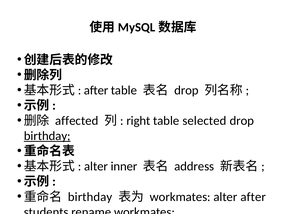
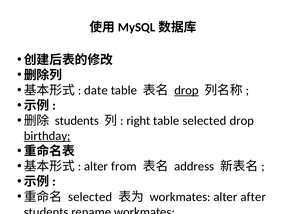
after: after -> date (96, 90)
drop underline: none -> present (186, 90)
affected: affected -> students (77, 121)
inner: inner -> from (124, 167)
birthday: birthday -> selected (90, 197)
